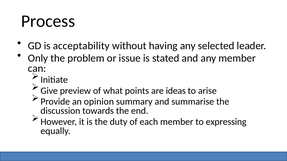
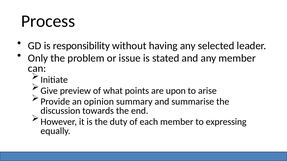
acceptability: acceptability -> responsibility (81, 46)
ideas: ideas -> upon (176, 91)
